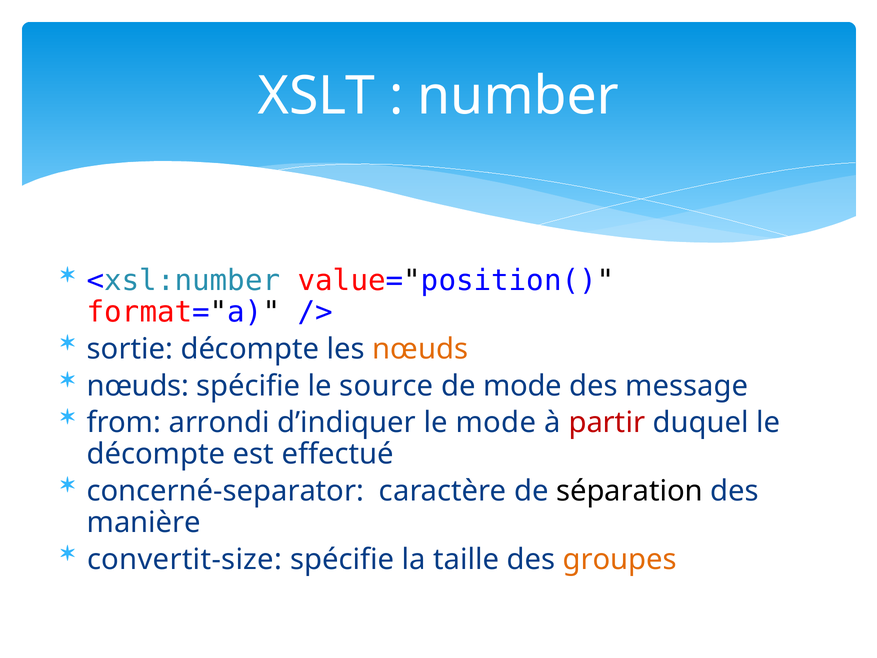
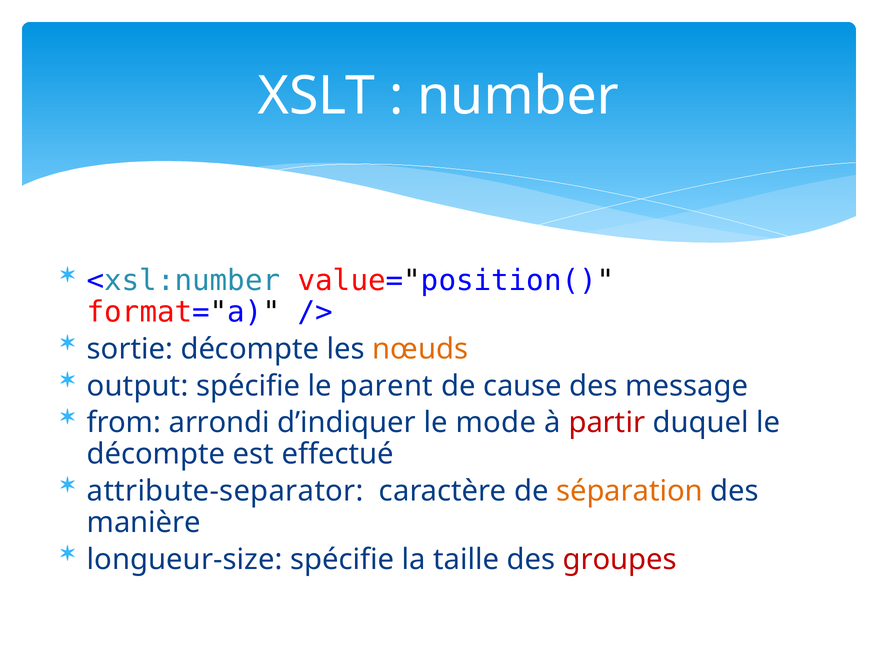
nœuds: nœuds -> output (138, 386)
source: source -> parent (386, 386)
de mode: mode -> cause (523, 386)
concerné-separator: concerné-separator -> attribute-separator (225, 491)
séparation colour: black -> orange (629, 491)
convertit-size: convertit-size -> longueur-size (185, 559)
groupes colour: orange -> red (620, 559)
